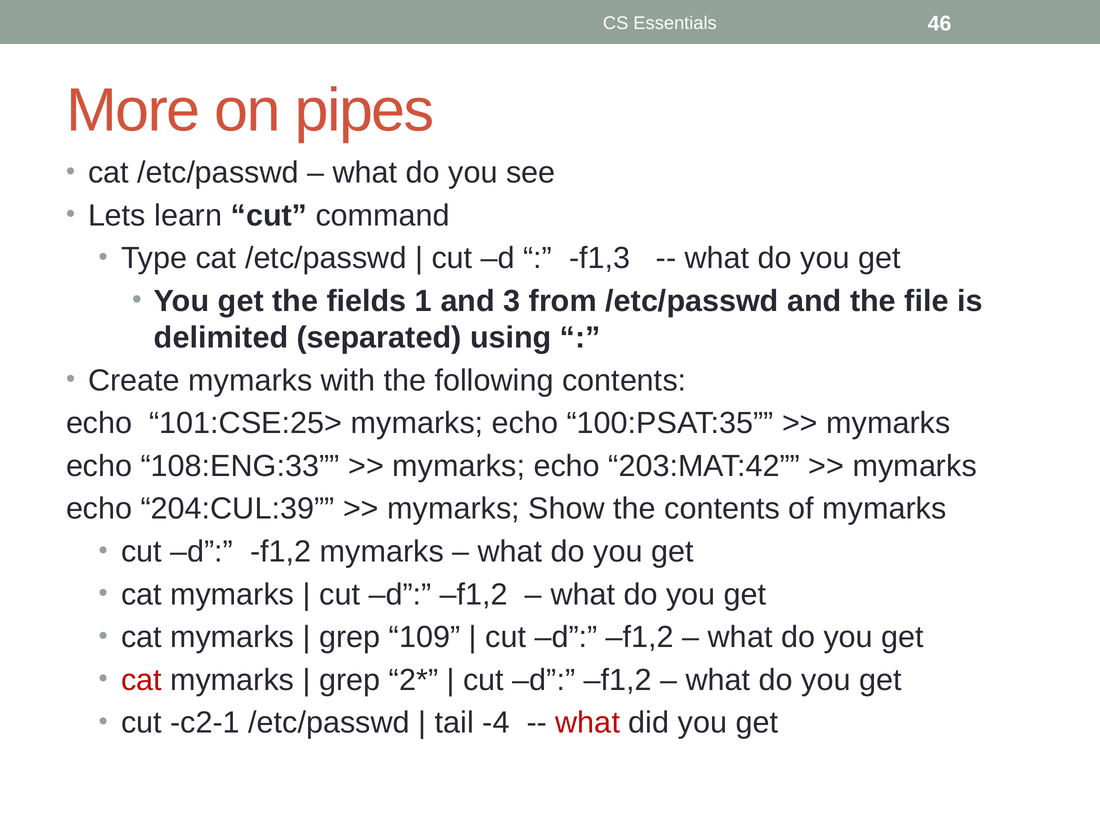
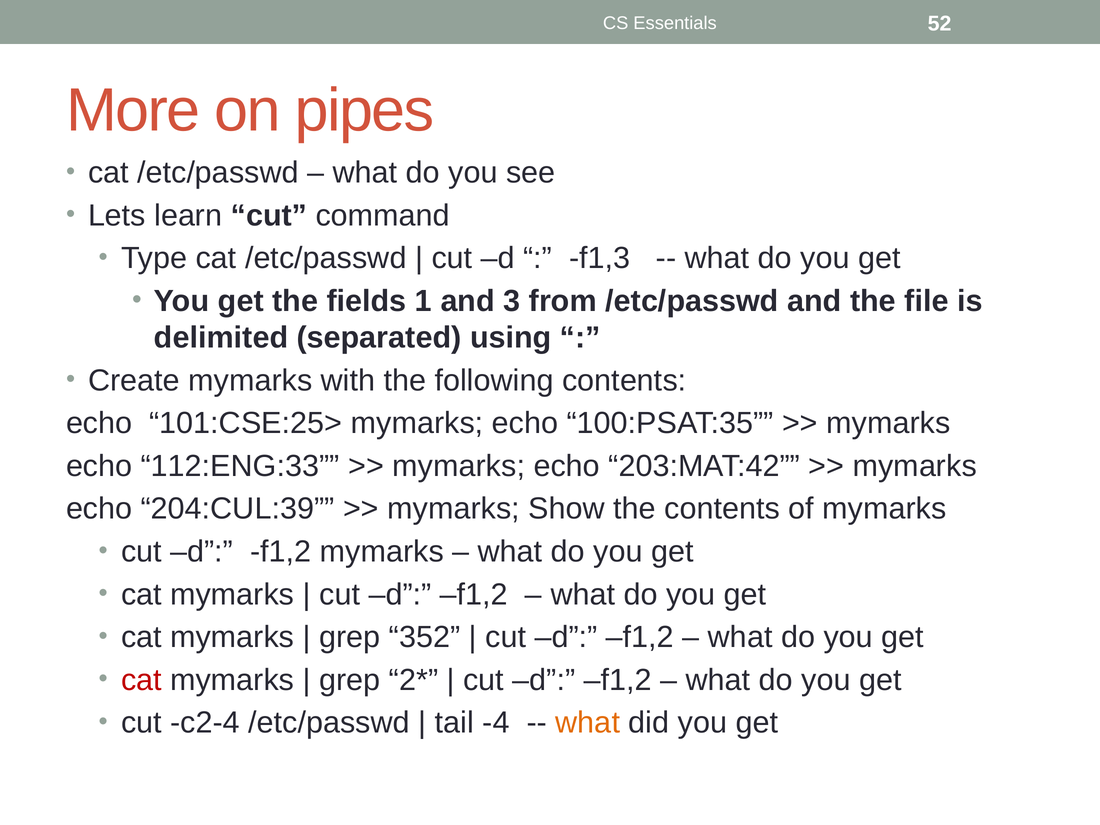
46: 46 -> 52 (940, 23)
108:ENG:33: 108:ENG:33 -> 112:ENG:33 (240, 466)
109: 109 -> 352 (425, 637)
c2-1: c2-1 -> c2-4 (205, 723)
what colour: red -> orange (588, 723)
